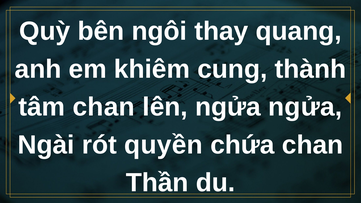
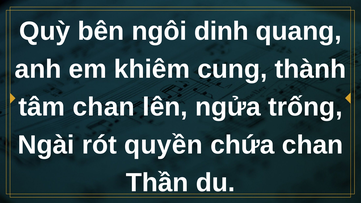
thay: thay -> dinh (221, 31)
ngửa ngửa: ngửa -> trống (305, 107)
